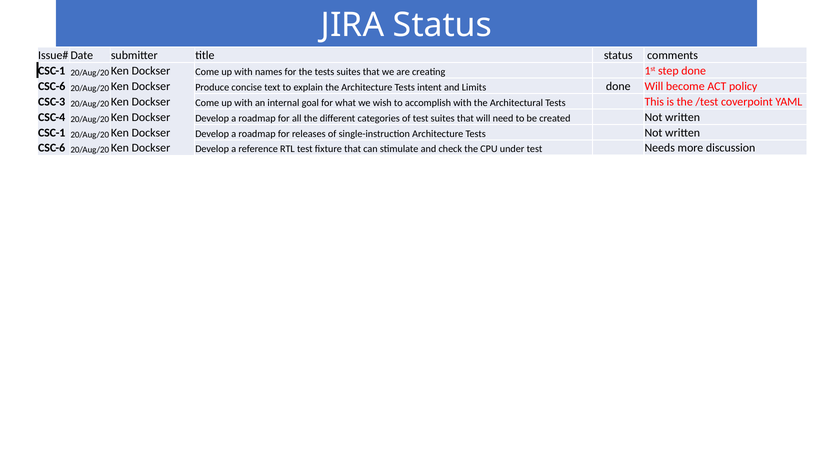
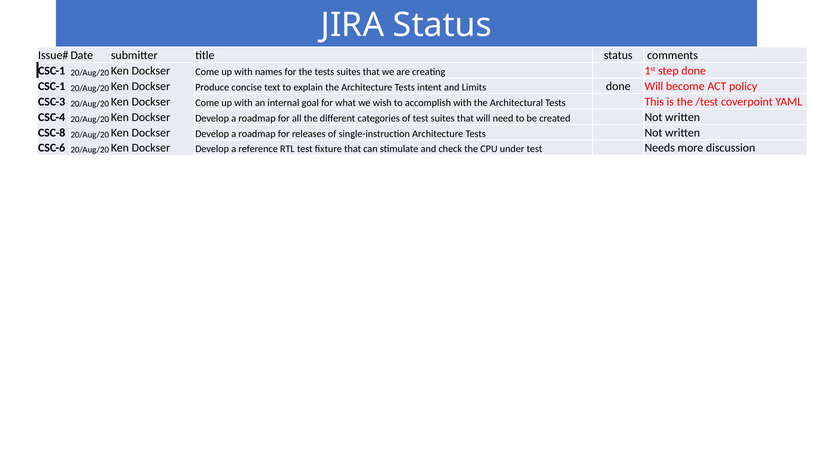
CSC-6: CSC-6 -> CSC-1 (52, 86)
CSC-1: CSC-1 -> CSC-8 (52, 133)
